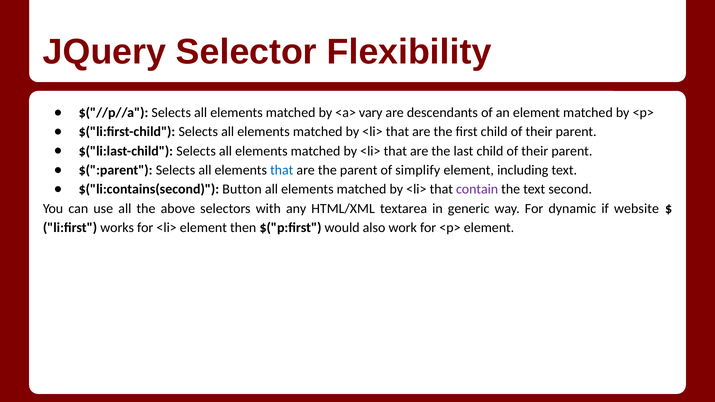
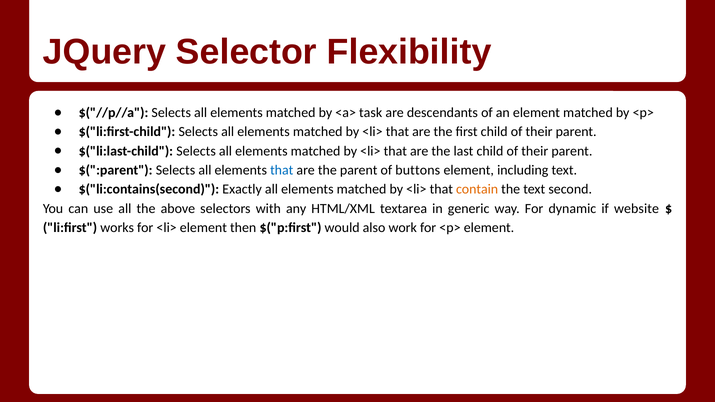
vary: vary -> task (371, 113)
simplify: simplify -> buttons (418, 170)
Button: Button -> Exactly (242, 189)
contain colour: purple -> orange (477, 189)
